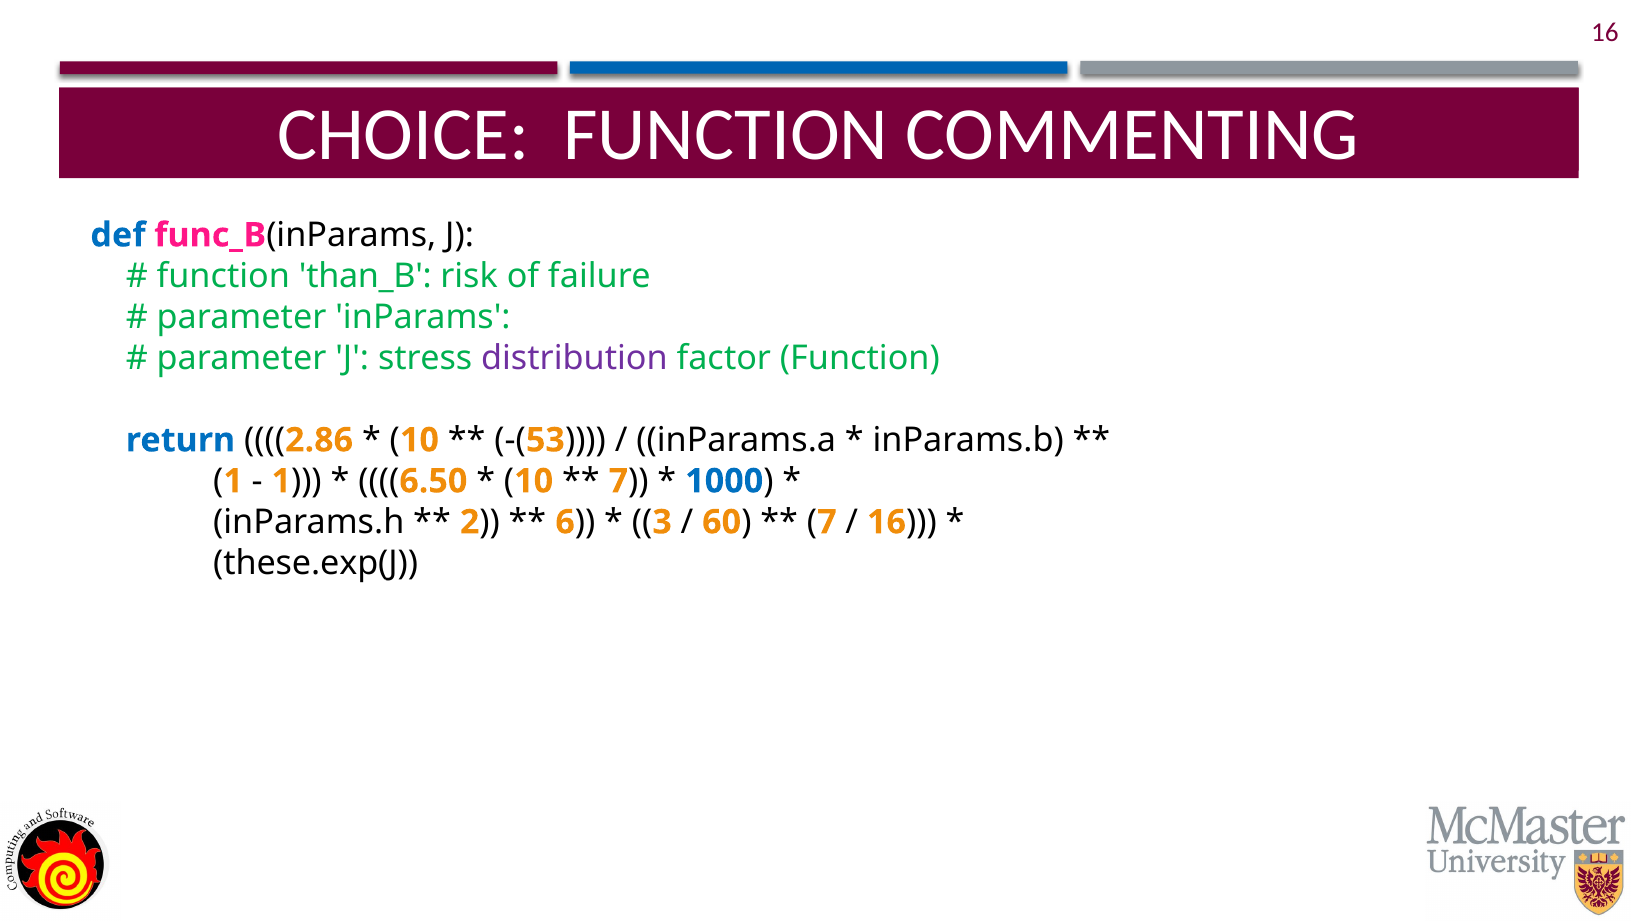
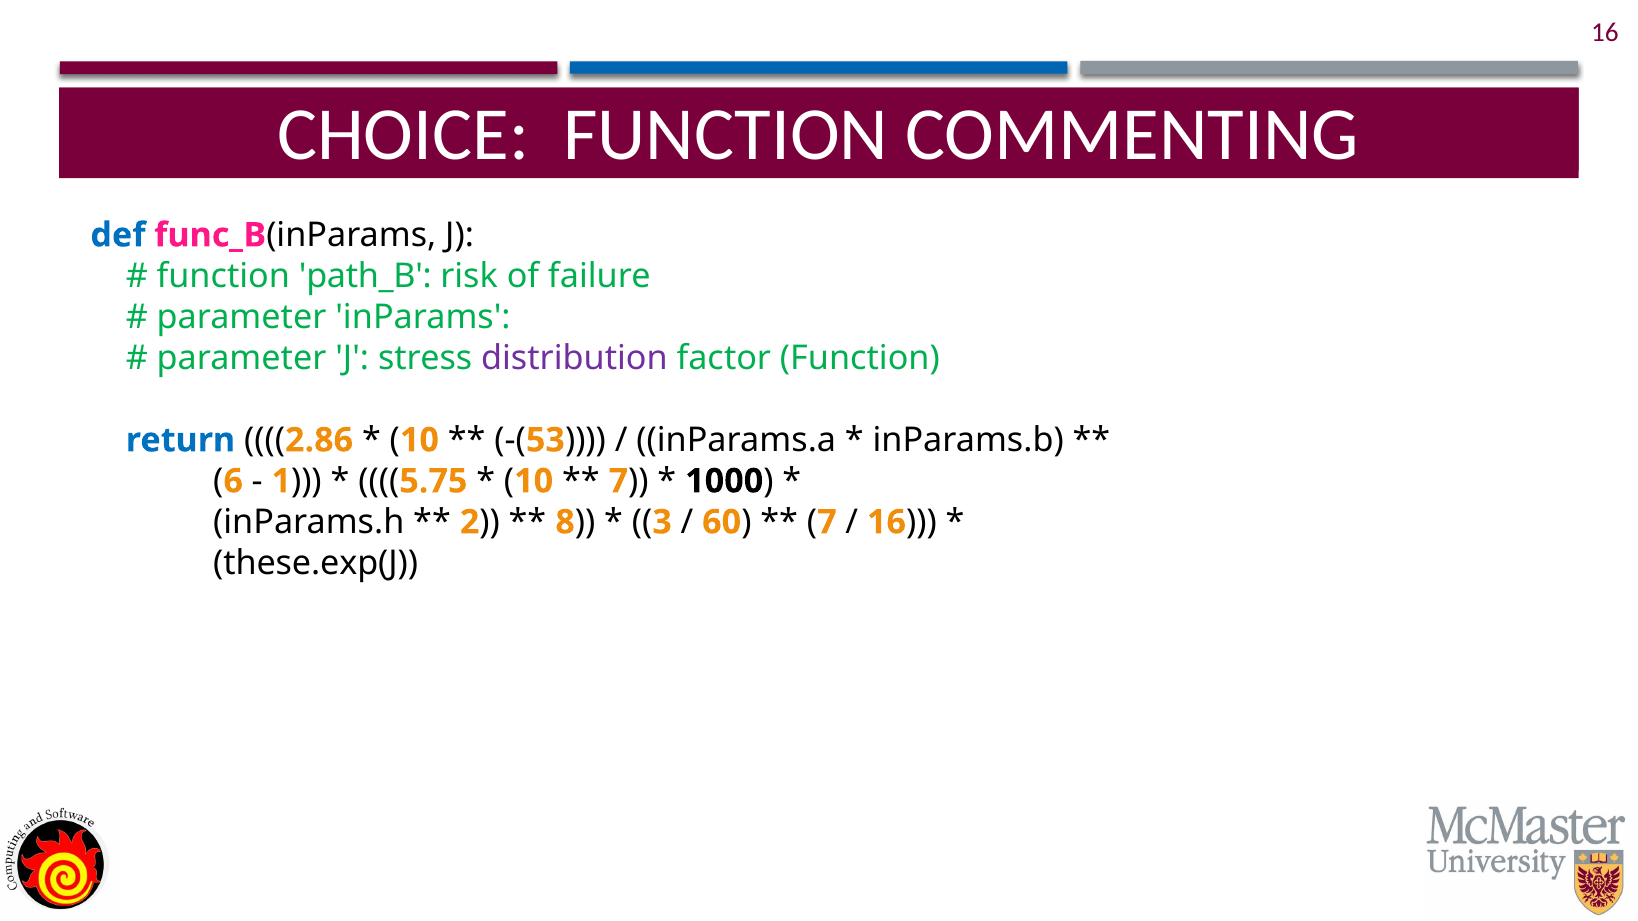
than_B: than_B -> path_B (365, 276)
1: 1 -> 6 (233, 481)
6.50: 6.50 -> 5.75 (433, 481)
1000 colour: blue -> black (724, 481)
6: 6 -> 8 (565, 522)
